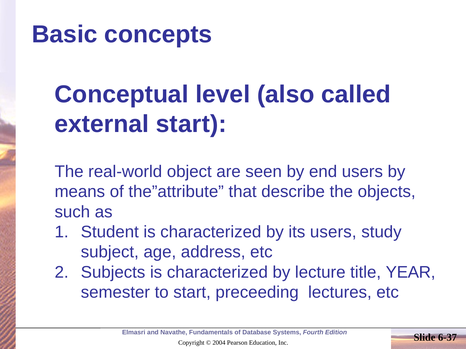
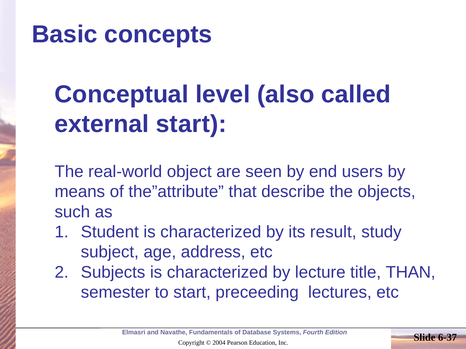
its users: users -> result (333, 232)
YEAR: YEAR -> THAN (411, 273)
